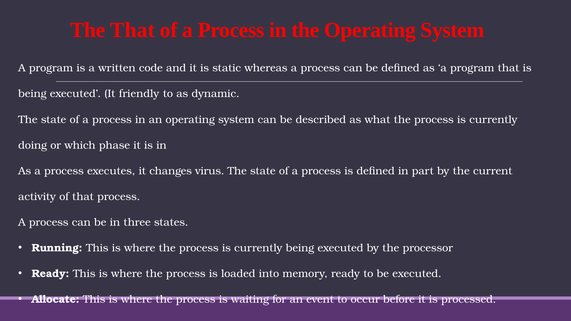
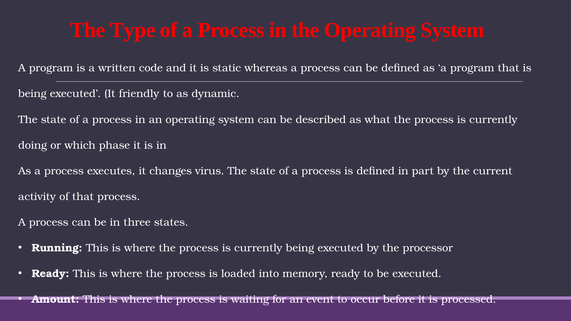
The That: That -> Type (133, 30)
Allocate: Allocate -> Amount (55, 299)
